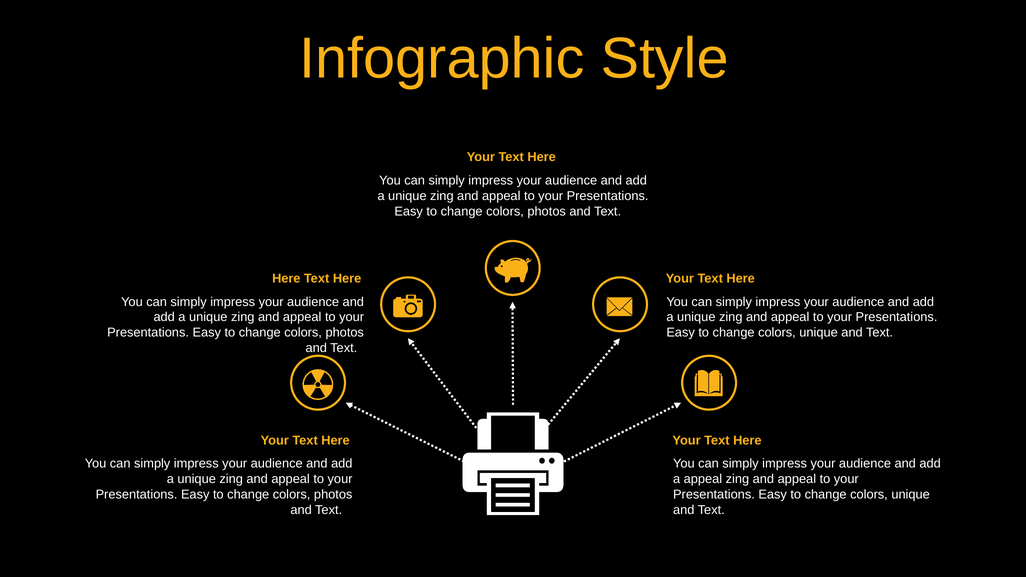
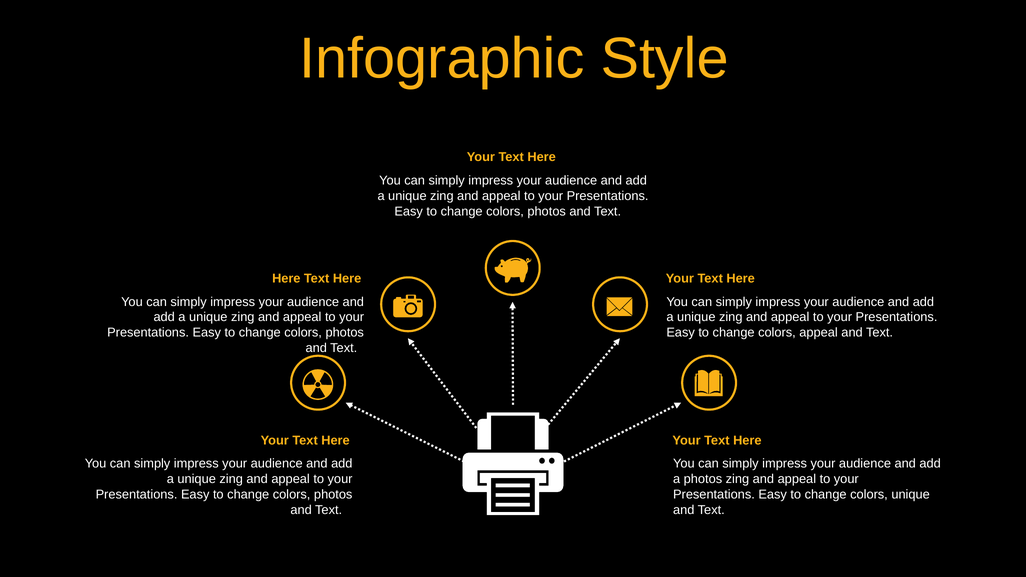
unique: unique -> appeal (819, 333)
a appeal: appeal -> photos (703, 479)
